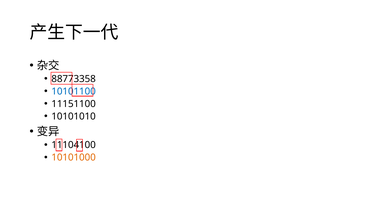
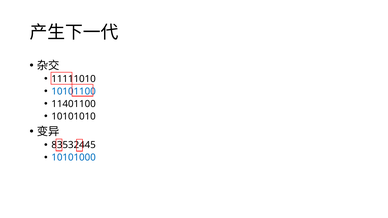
88773358: 88773358 -> 11111010 (74, 79)
11151100: 11151100 -> 11401100 (74, 104)
11104100: 11104100 -> 83532445 (74, 145)
10101000 colour: orange -> blue (74, 158)
